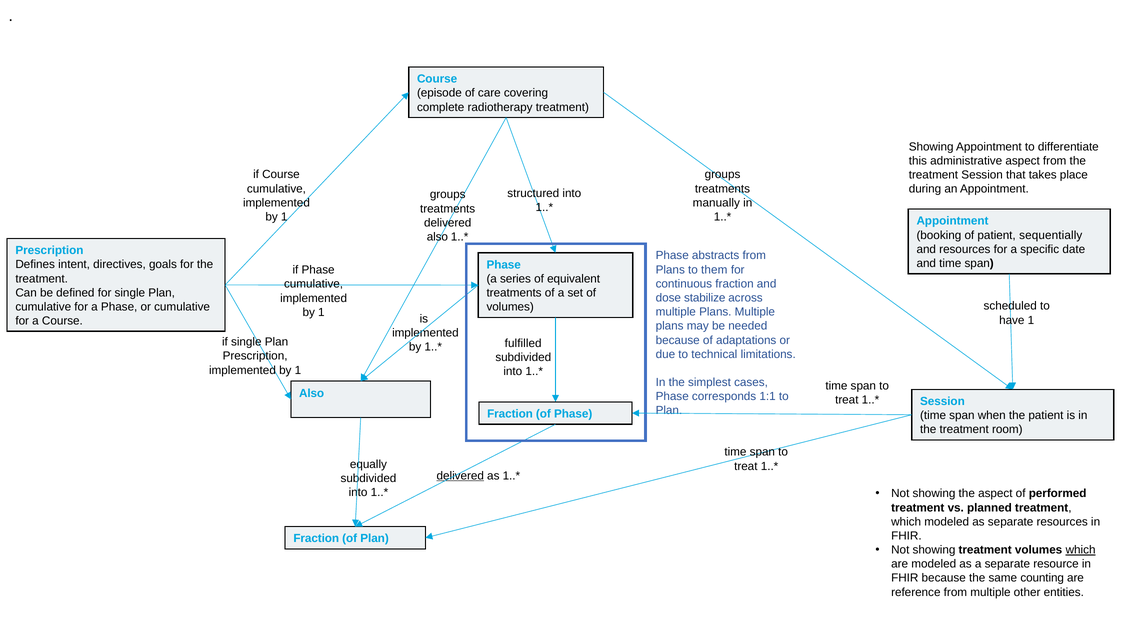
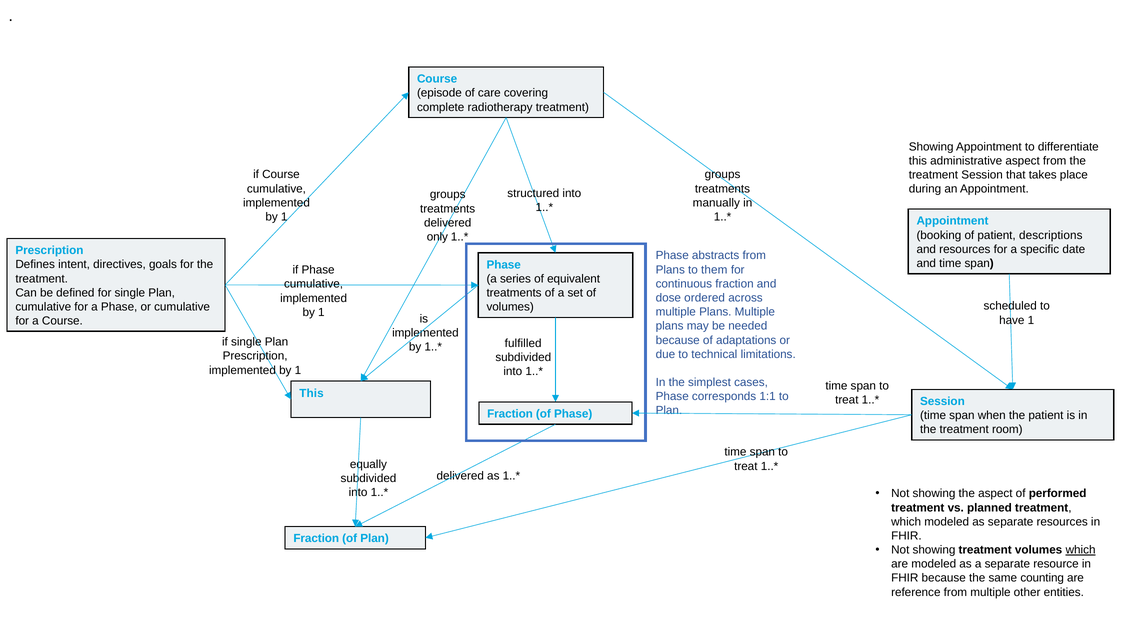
sequentially: sequentially -> descriptions (1051, 235)
also: also -> only (437, 237)
stabilize: stabilize -> ordered (705, 298)
Also: Also -> This (312, 393)
delivered underline: present -> none (460, 476)
